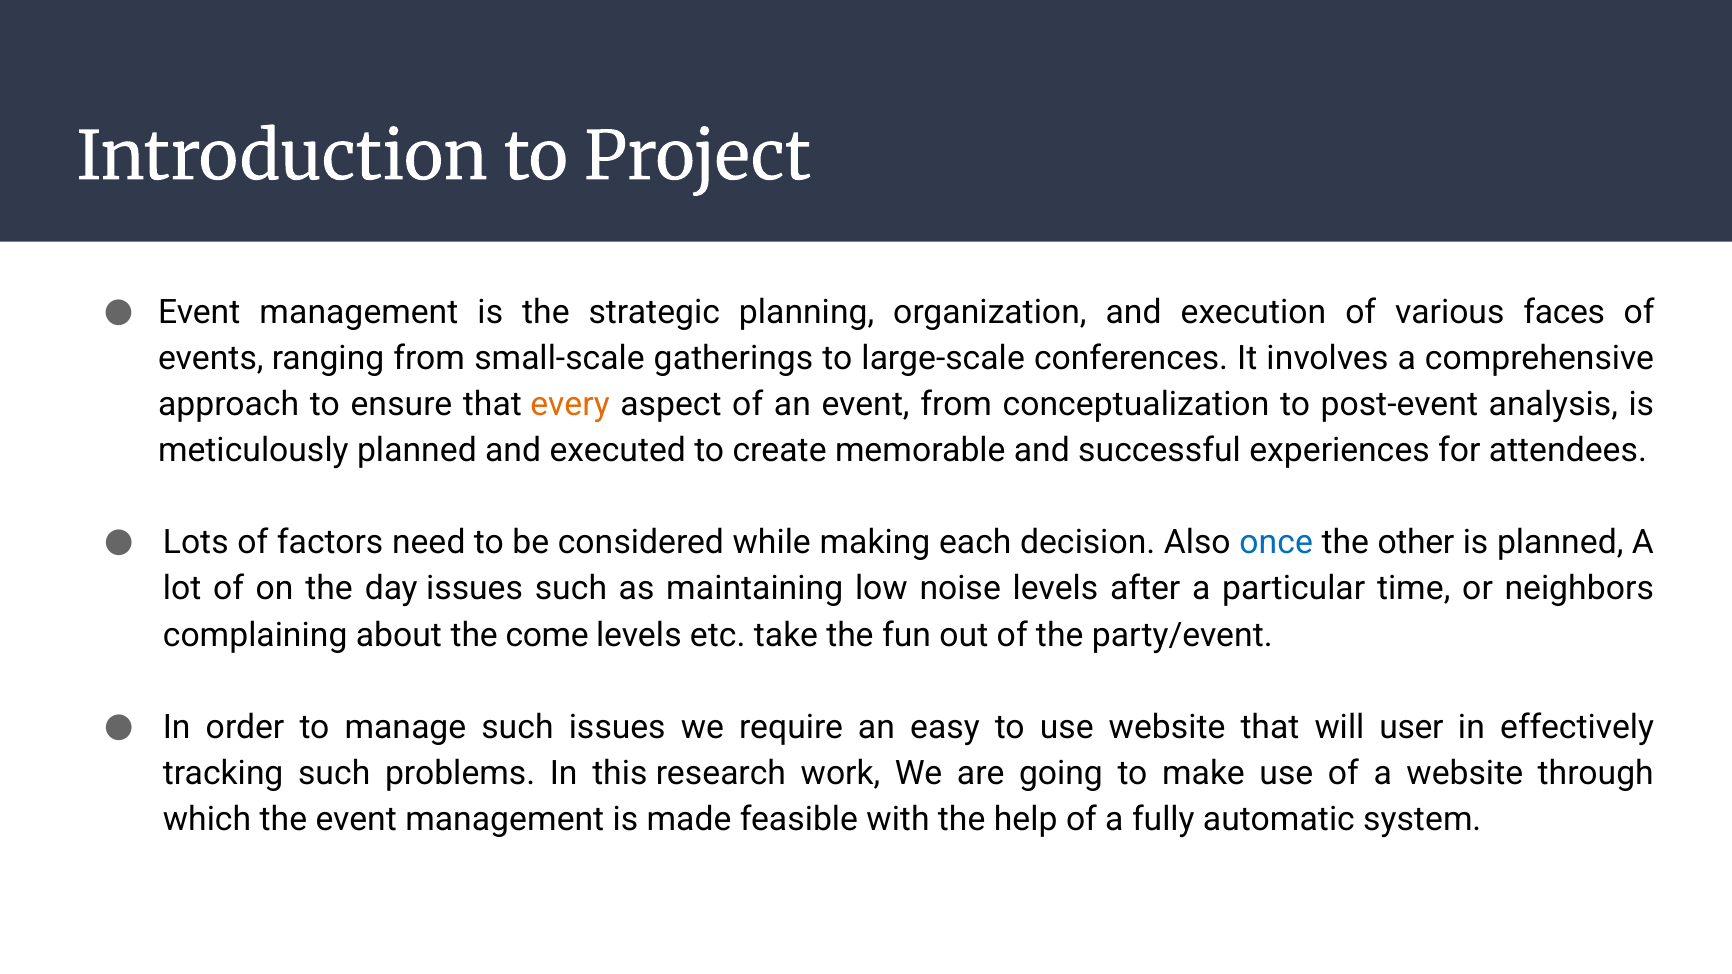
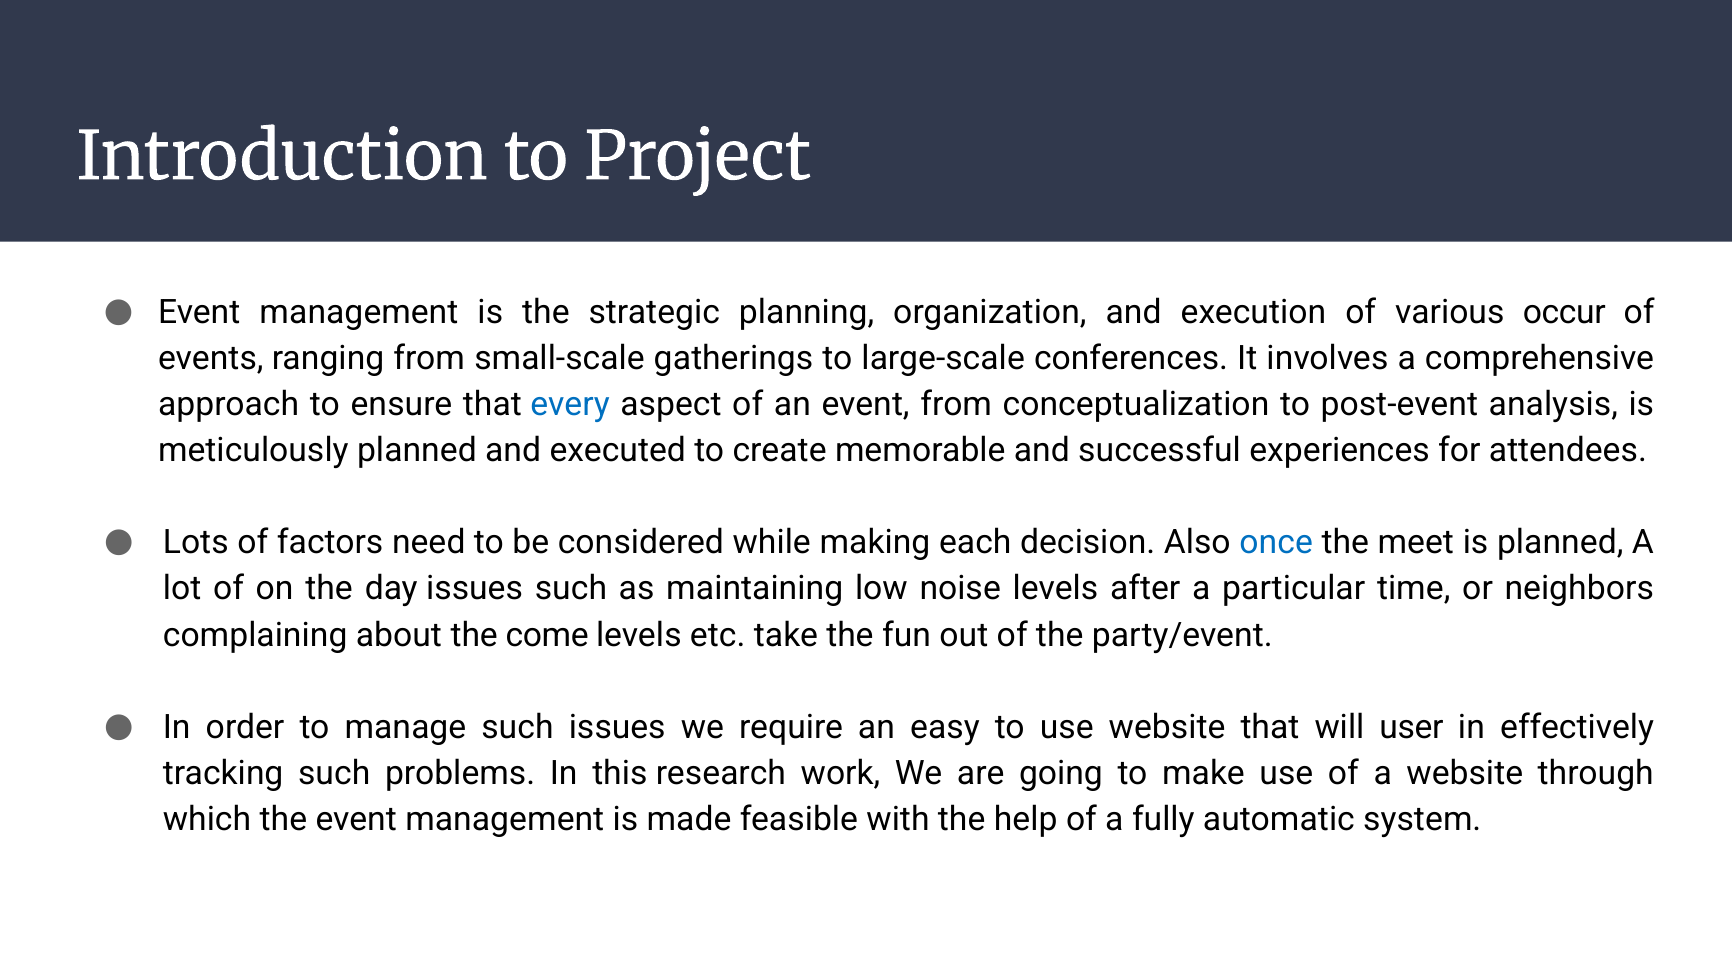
faces: faces -> occur (1564, 312)
every colour: orange -> blue (570, 405)
other: other -> meet (1416, 543)
